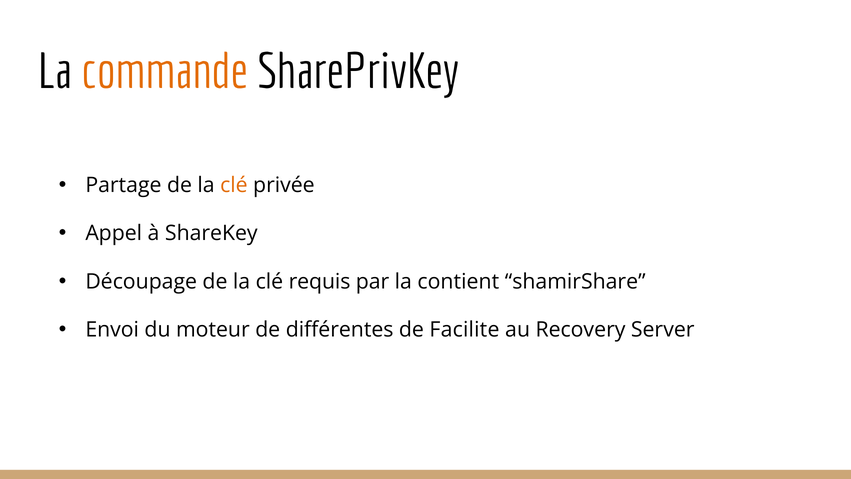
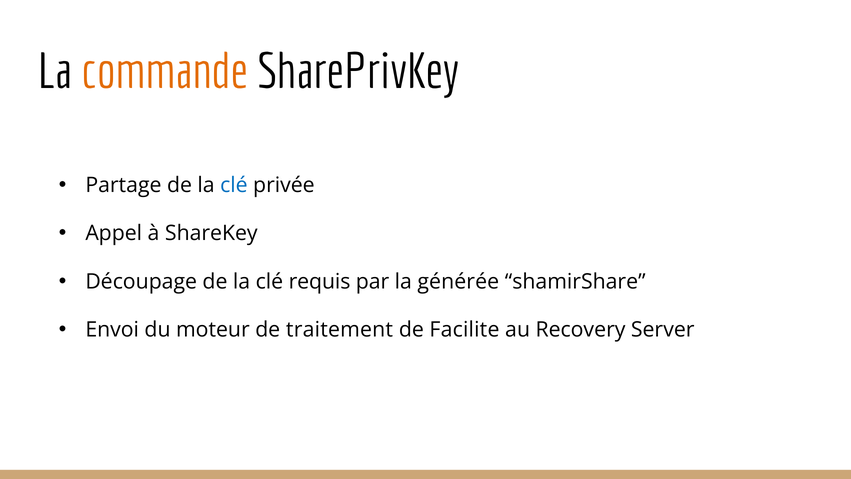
clé colour: orange -> blue (234, 185)
contient: contient -> générée (458, 282)
différentes: différentes -> traitement (340, 330)
